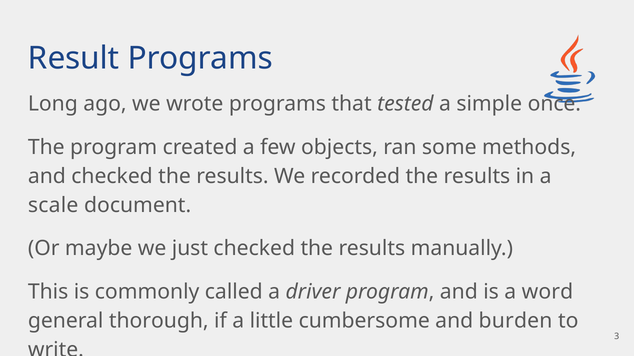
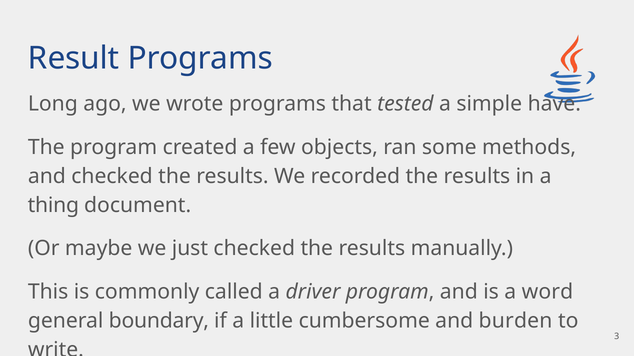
once: once -> have (554, 104)
scale: scale -> thing (53, 206)
thorough: thorough -> boundary (159, 321)
